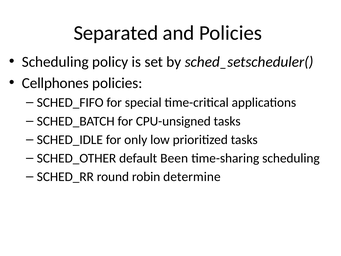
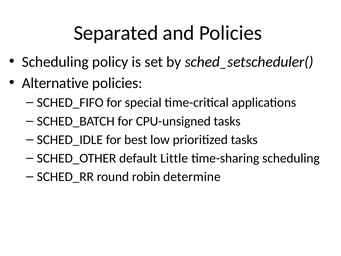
Cellphones: Cellphones -> Alternative (55, 83)
only: only -> best (136, 140)
Been: Been -> Little (174, 158)
